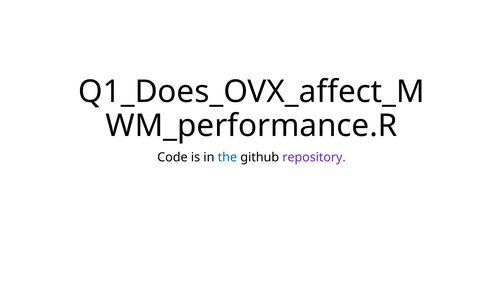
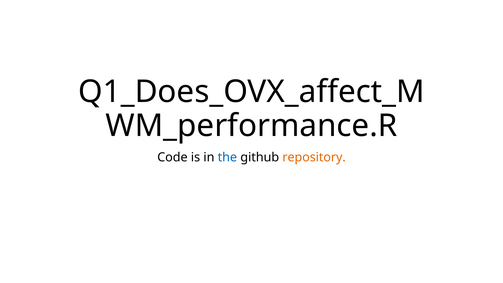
repository colour: purple -> orange (314, 157)
